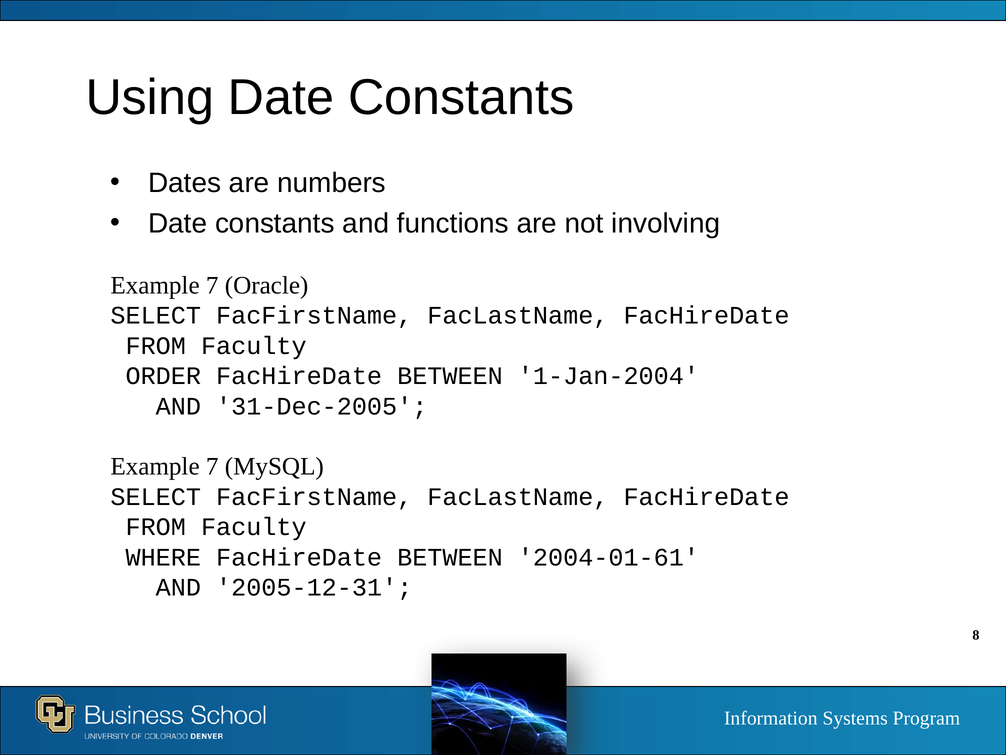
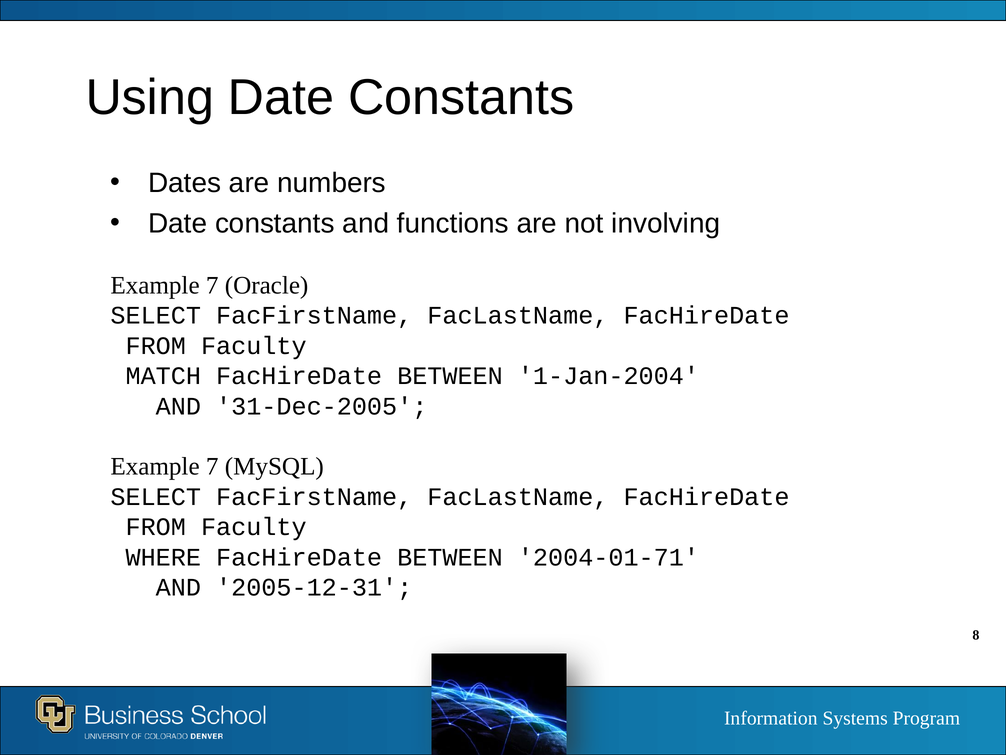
ORDER: ORDER -> MATCH (163, 376)
2004-01-61: 2004-01-61 -> 2004-01-71 (608, 557)
